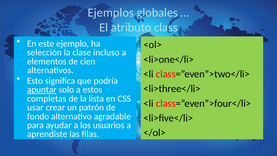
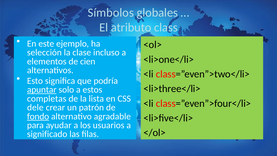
Ejemplos: Ejemplos -> Símbolos (111, 13)
usar: usar -> dele (35, 107)
fondo underline: none -> present (38, 116)
aprendiste: aprendiste -> significado (47, 134)
